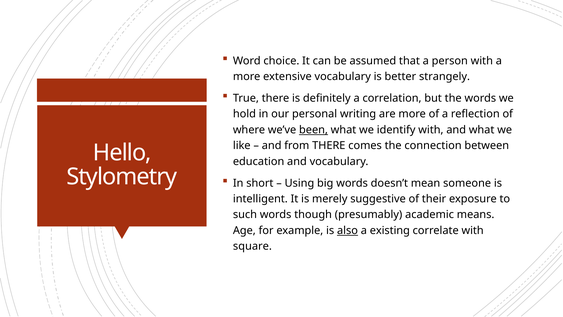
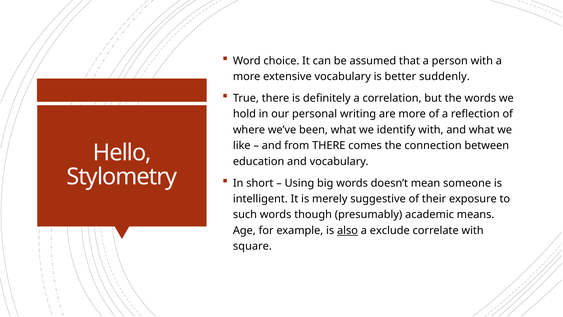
strangely: strangely -> suddenly (444, 76)
been underline: present -> none (313, 130)
existing: existing -> exclude (390, 230)
